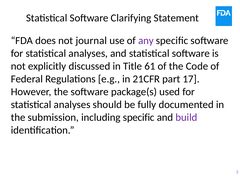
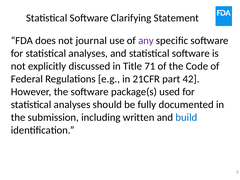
61: 61 -> 71 (150, 66)
17: 17 -> 42 (191, 79)
including specific: specific -> written (139, 117)
build colour: purple -> blue (186, 117)
